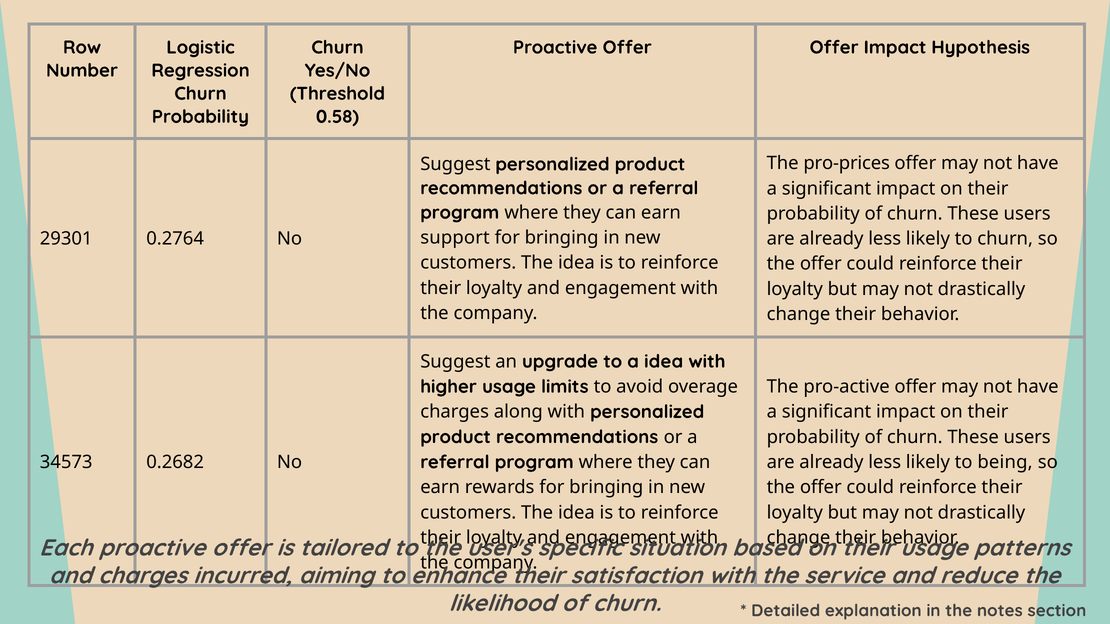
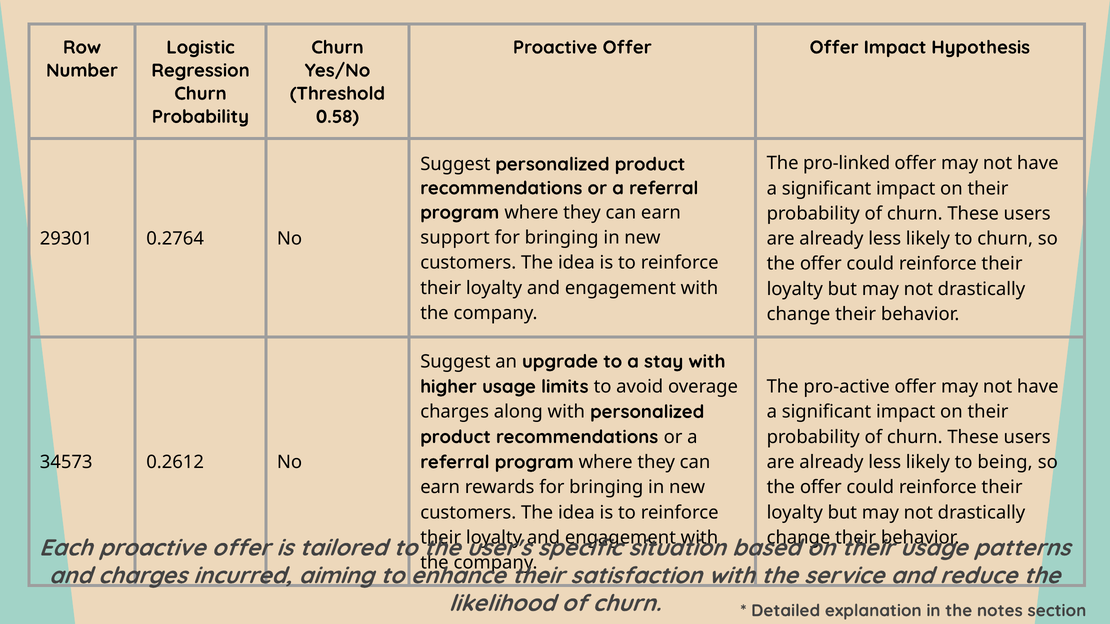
pro-prices: pro-prices -> pro-linked (847, 163)
a idea: idea -> stay (664, 362)
0.2682: 0.2682 -> 0.2612 (175, 462)
